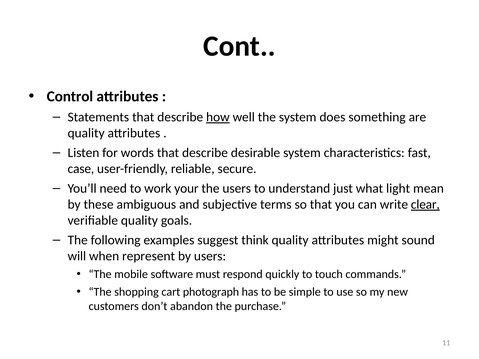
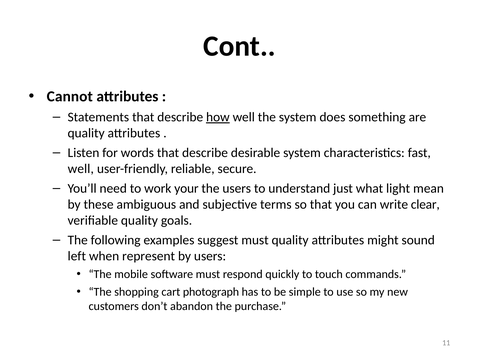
Control: Control -> Cannot (70, 96)
case: case -> well (81, 169)
clear underline: present -> none (425, 205)
suggest think: think -> must (255, 240)
will: will -> left (77, 256)
